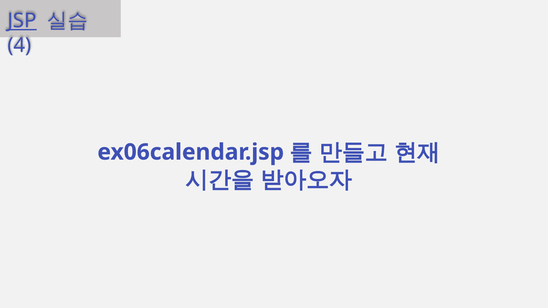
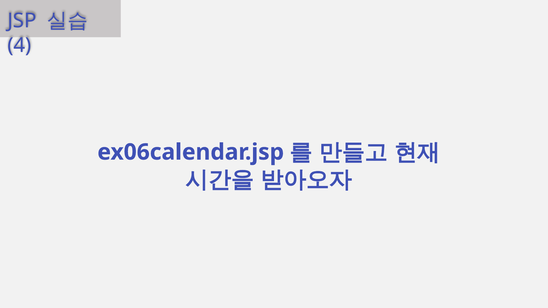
JSP underline: present -> none (22, 21)
